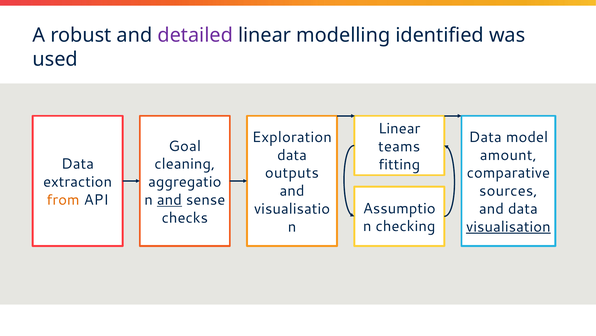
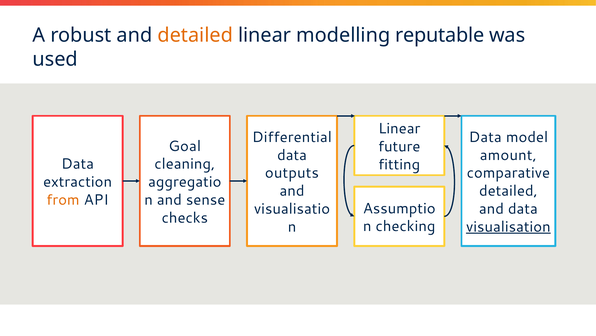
detailed colour: purple -> orange (195, 35)
identified: identified -> reputable (440, 35)
Exploration: Exploration -> Differential (292, 137)
teams: teams -> future (399, 146)
sources: sources -> detailed (508, 191)
and underline: present -> none (169, 199)
